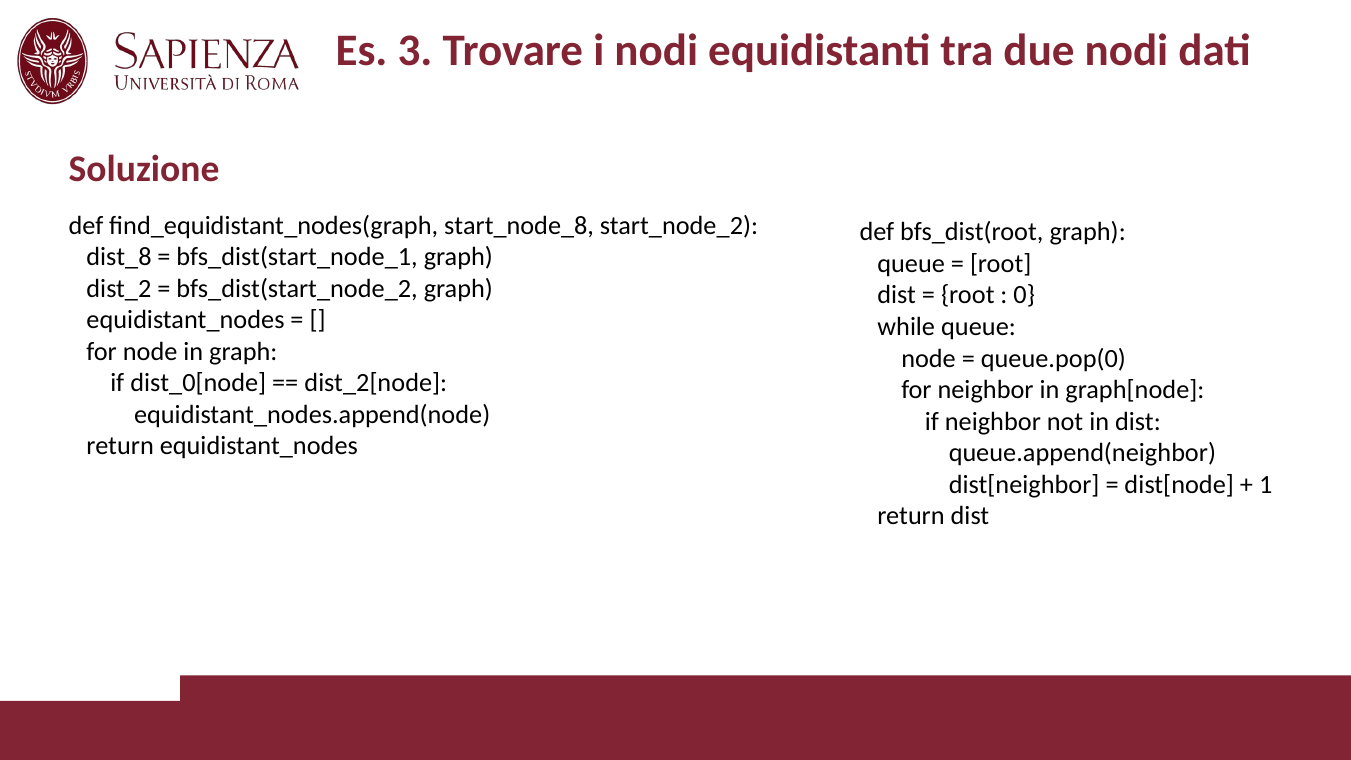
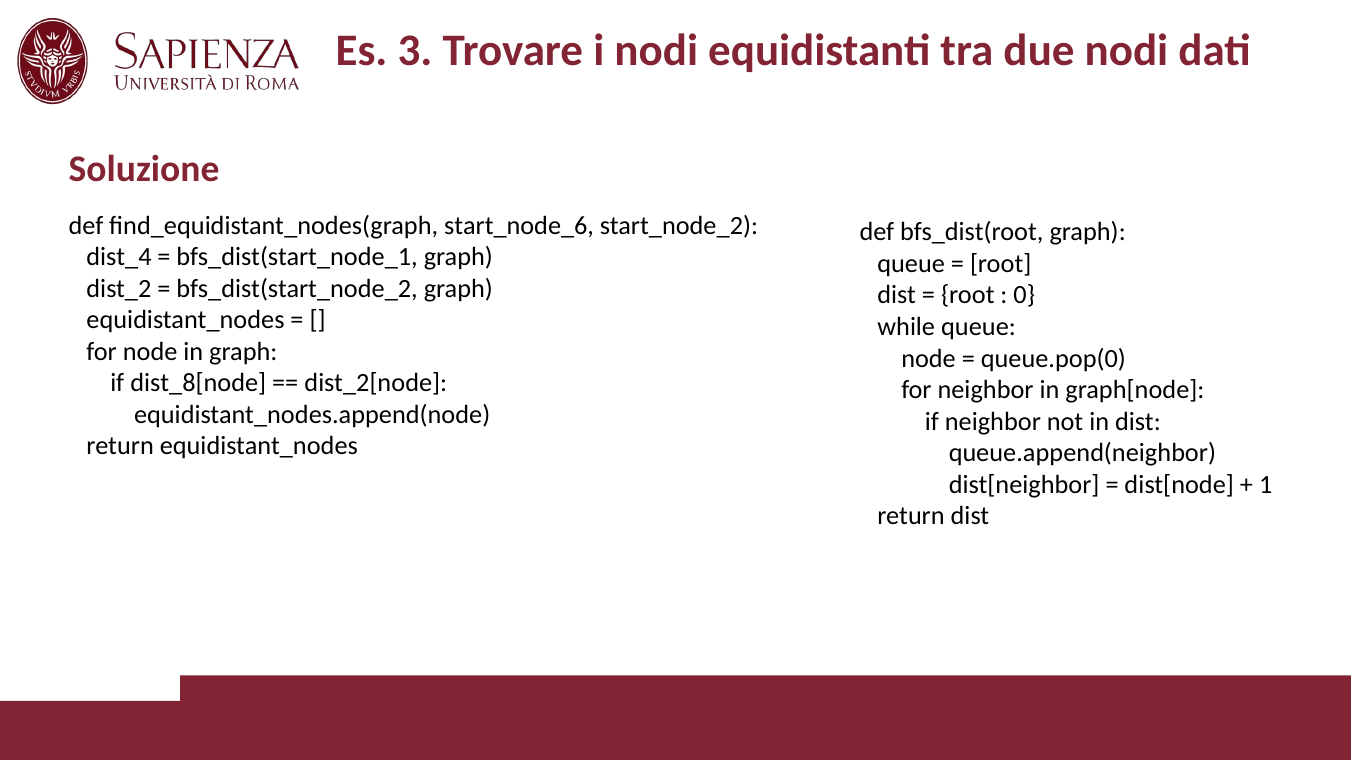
start_node_8: start_node_8 -> start_node_6 (519, 225)
dist_8: dist_8 -> dist_4 (119, 257)
dist_0[node: dist_0[node -> dist_8[node (198, 383)
